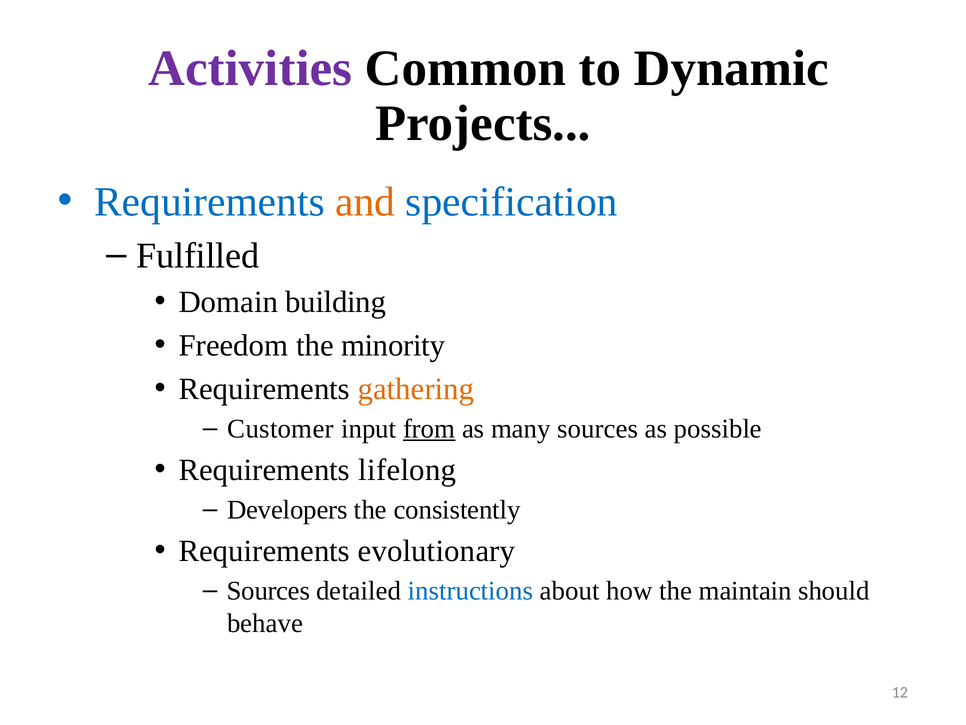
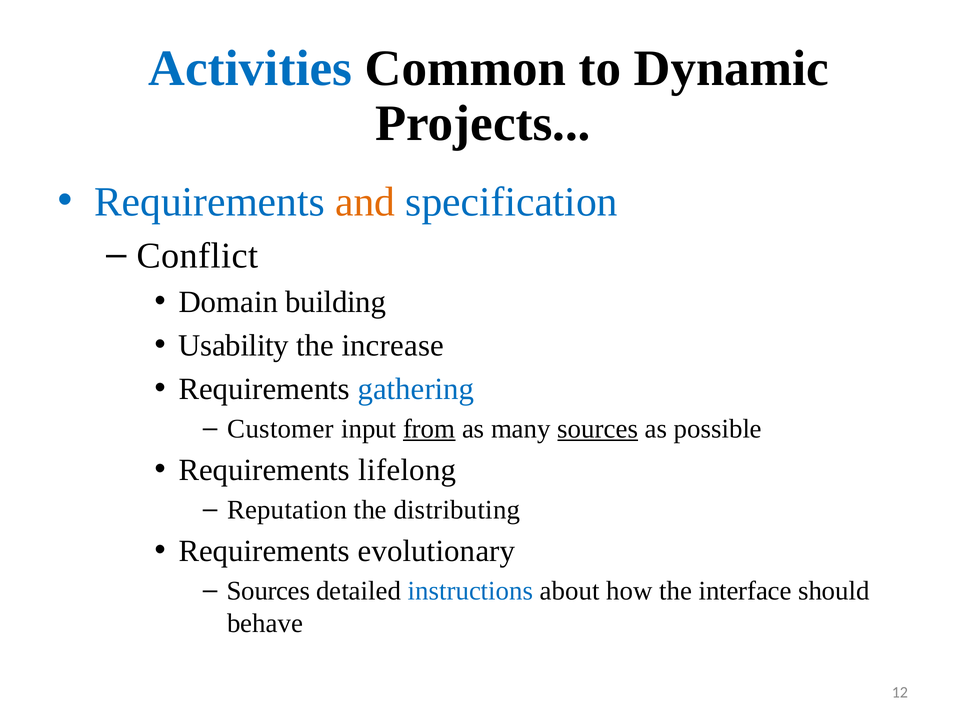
Activities colour: purple -> blue (250, 68)
Fulfilled: Fulfilled -> Conflict (198, 256)
Freedom: Freedom -> Usability (234, 345)
minority: minority -> increase (393, 345)
gathering colour: orange -> blue (416, 389)
sources underline: none -> present (598, 429)
Developers: Developers -> Reputation (287, 510)
consistently: consistently -> distributing (457, 510)
maintain: maintain -> interface (745, 591)
